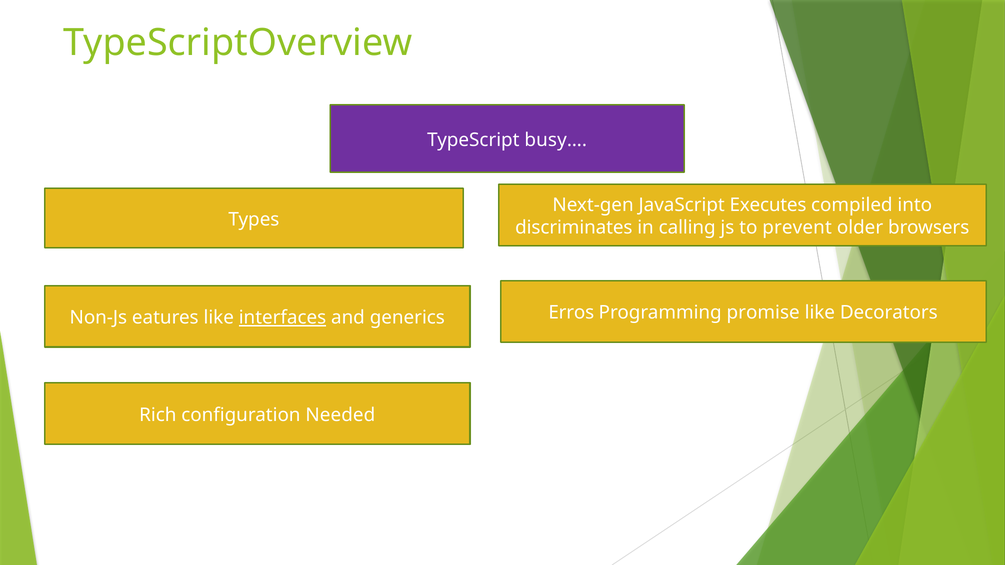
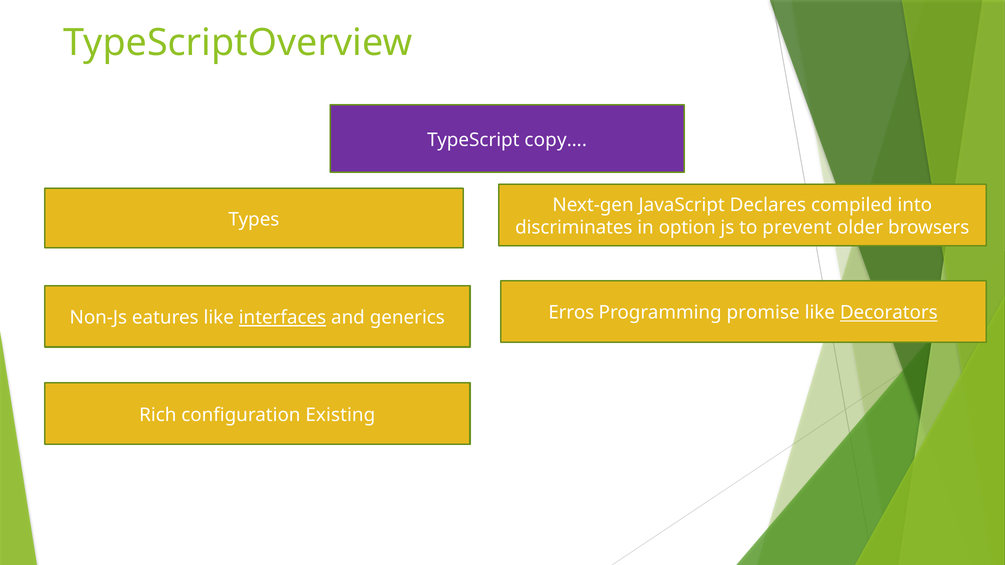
busy…: busy… -> copy… (556, 140)
Executes: Executes -> Declares (768, 205)
calling: calling -> option (687, 228)
Decorators underline: none -> present (889, 313)
Needed: Needed -> Existing (340, 415)
